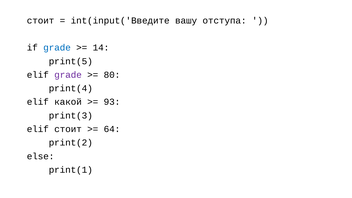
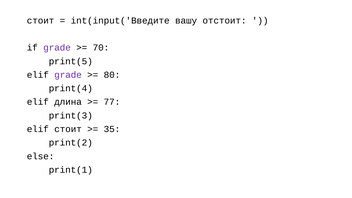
отступа: отступа -> отстоит (225, 21)
grade colour: blue -> purple (57, 48)
14: 14 -> 70 (101, 48)
какой: какой -> длина (68, 102)
93: 93 -> 77 (112, 102)
64: 64 -> 35 (112, 129)
